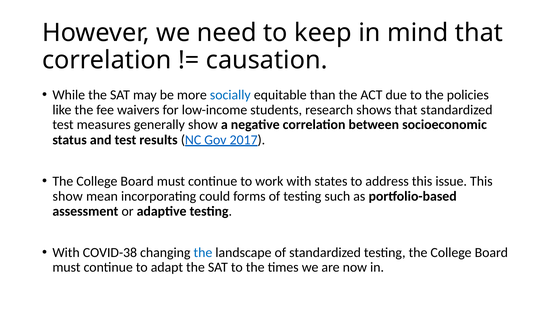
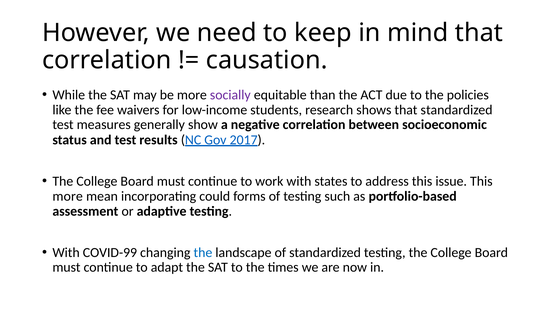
socially colour: blue -> purple (230, 95)
show: show -> more (68, 196)
COVID-38: COVID-38 -> COVID-99 (110, 252)
